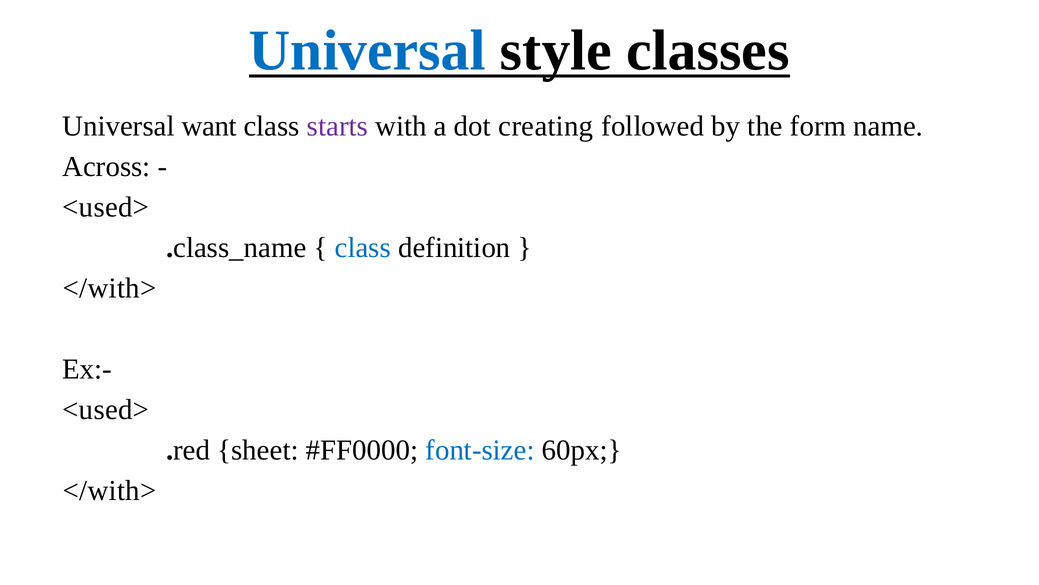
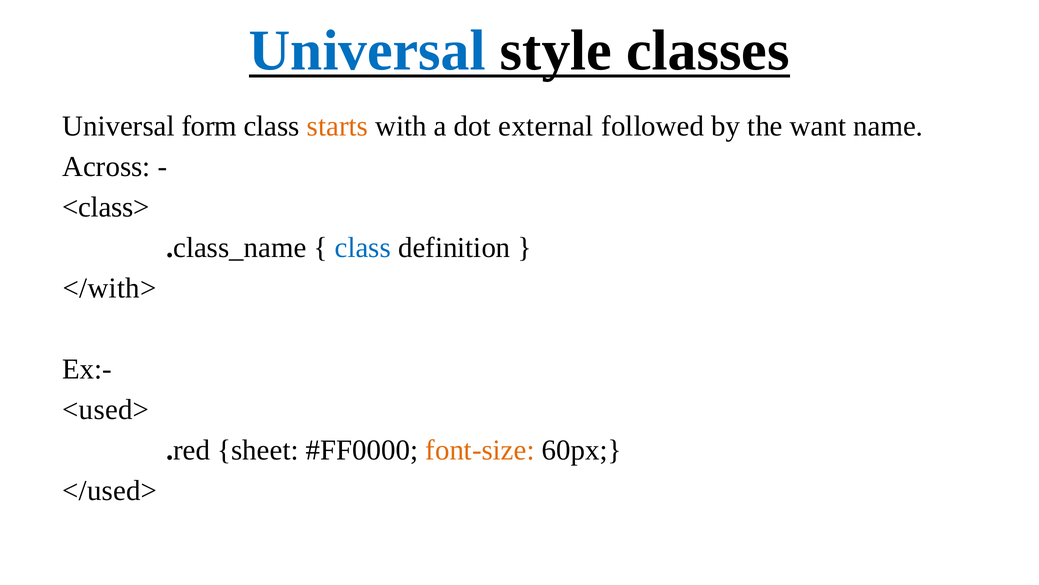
want: want -> form (209, 126)
starts colour: purple -> orange (337, 126)
creating: creating -> external (546, 126)
form: form -> want (818, 126)
<used>: <used> -> <class> (106, 207)
font-size colour: blue -> orange (480, 450)
</with>: </with> -> </used> (110, 490)
